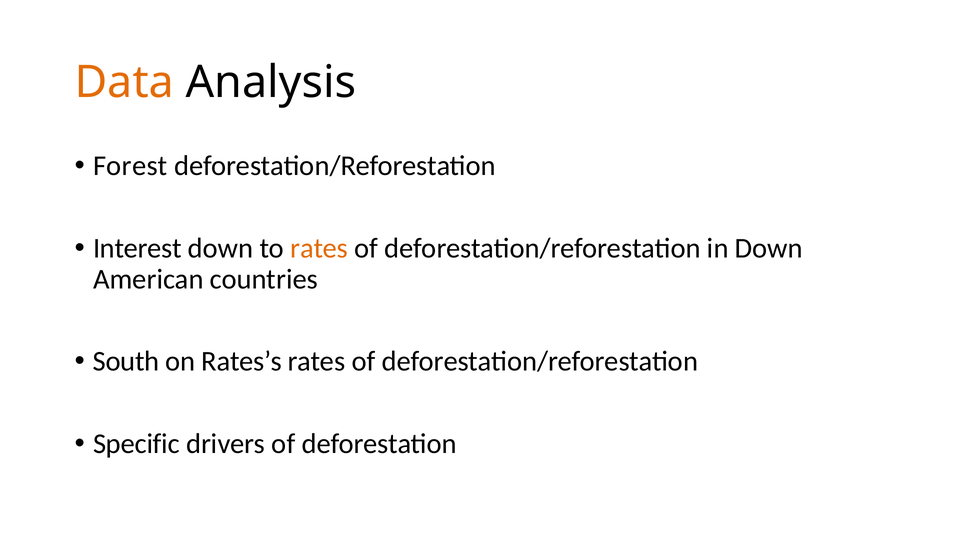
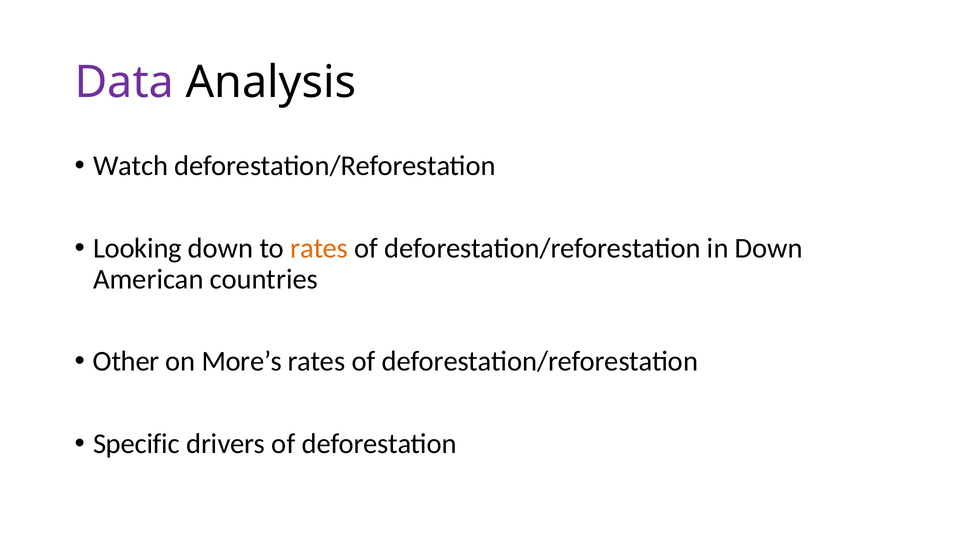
Data colour: orange -> purple (124, 82)
Forest: Forest -> Watch (131, 166)
Interest: Interest -> Looking (137, 248)
South: South -> Other (126, 361)
Rates’s: Rates’s -> More’s (242, 361)
